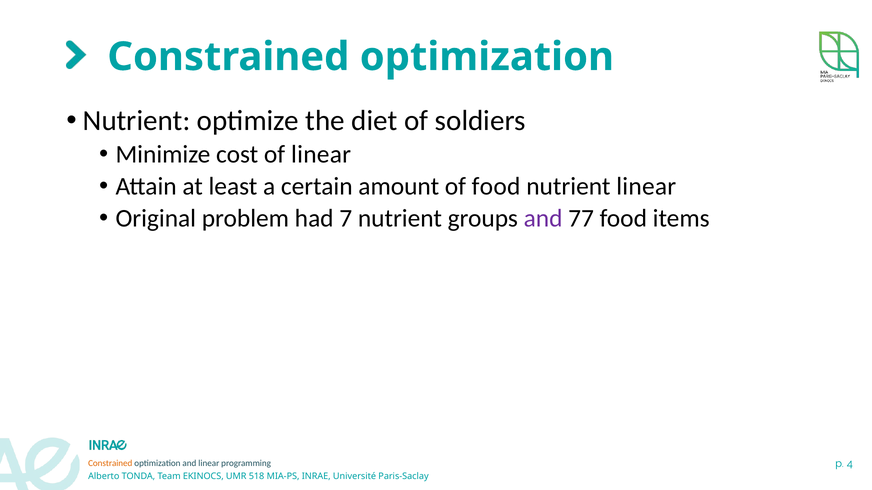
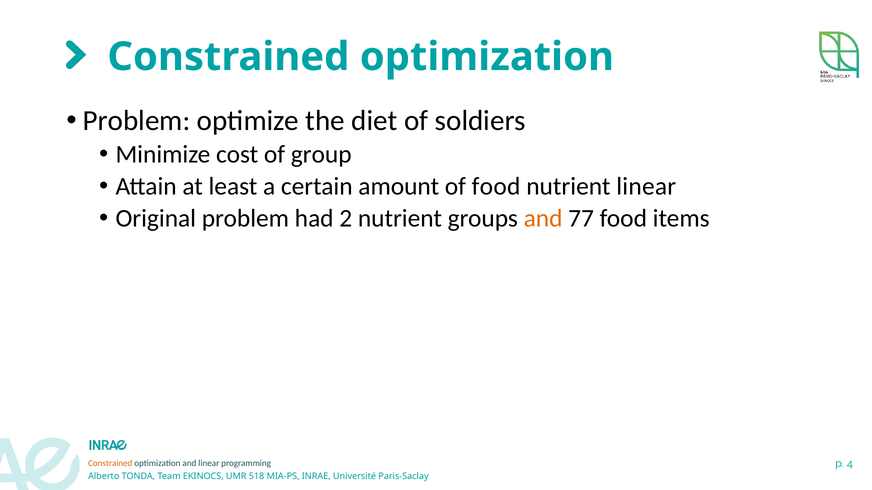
Nutrient: Nutrient -> Problem (137, 121)
of linear: linear -> group (321, 155)
7: 7 -> 2 (346, 219)
and colour: purple -> orange (543, 219)
